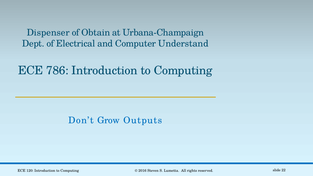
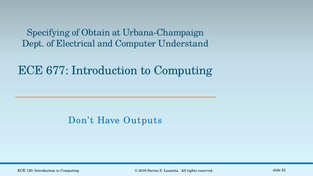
Dispenser: Dispenser -> Specifying (48, 33)
786: 786 -> 677 (57, 70)
Grow: Grow -> Have (108, 120)
